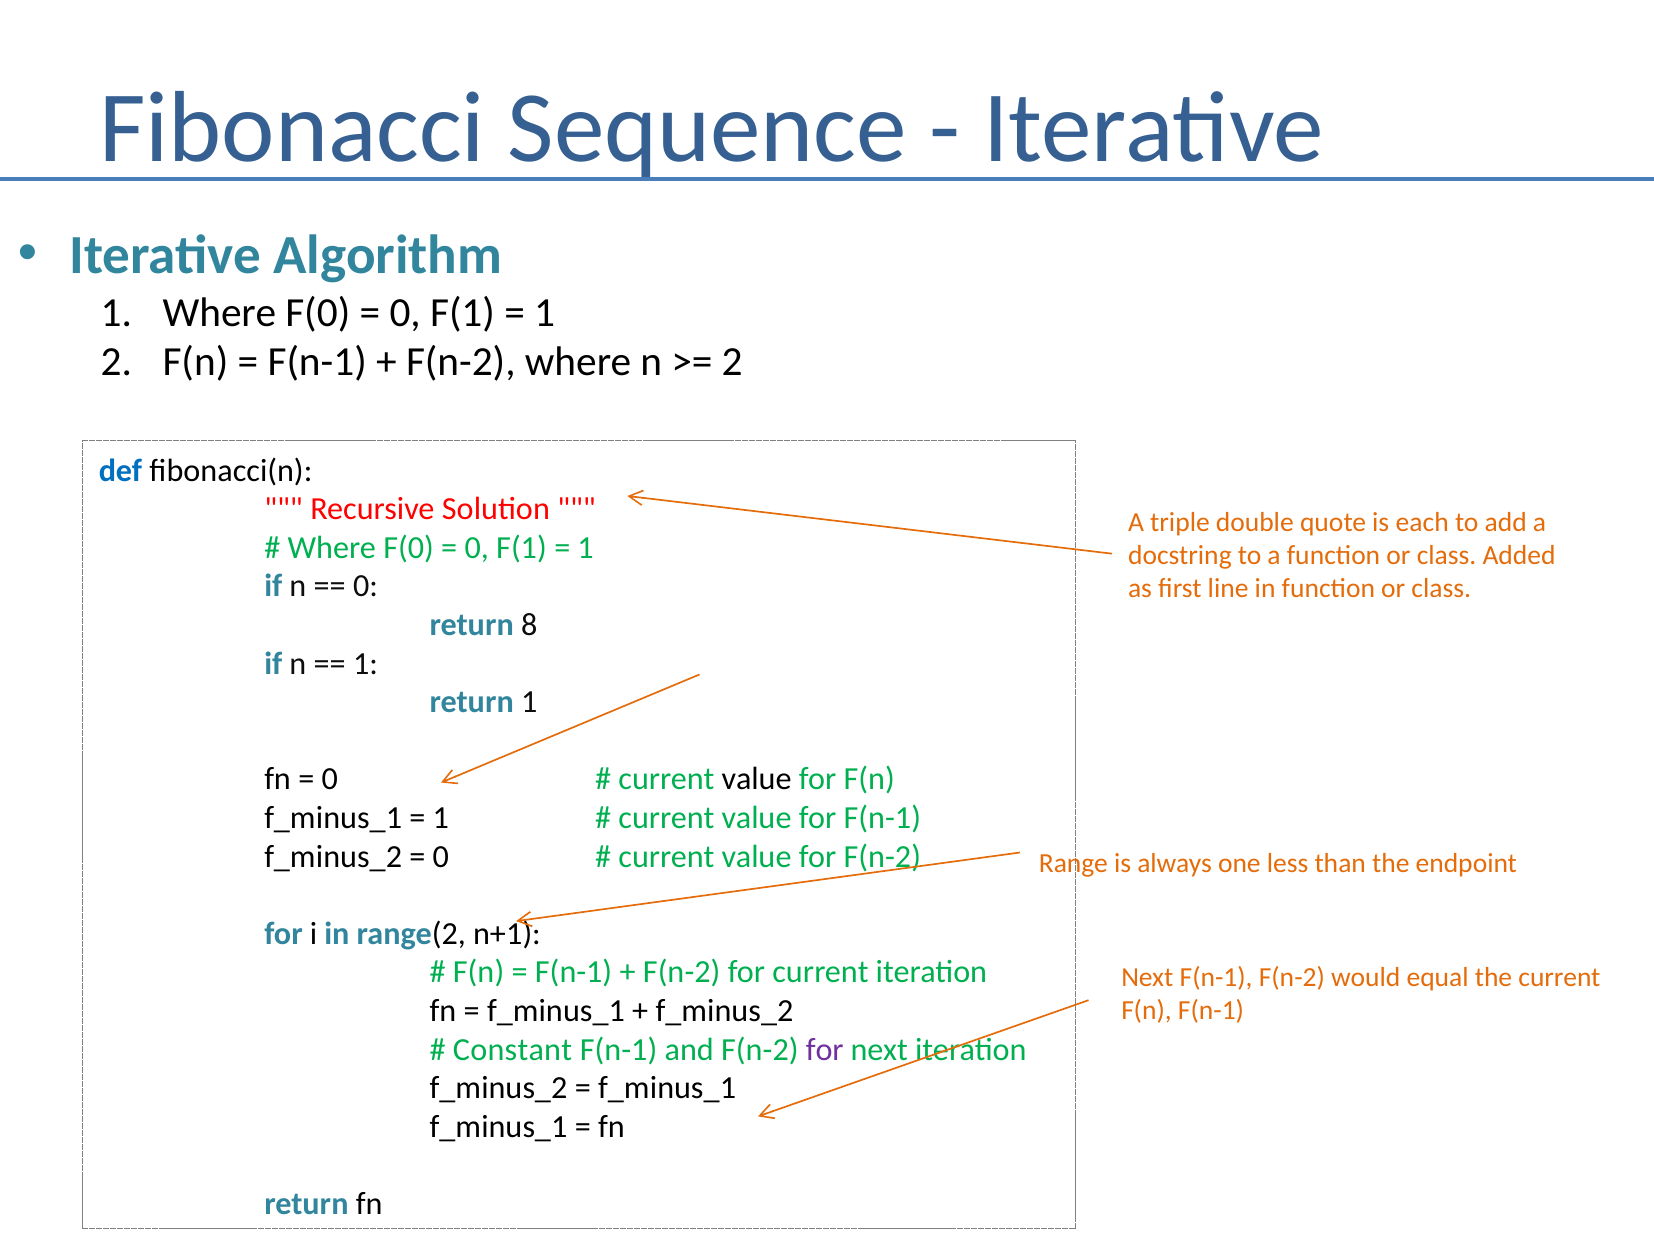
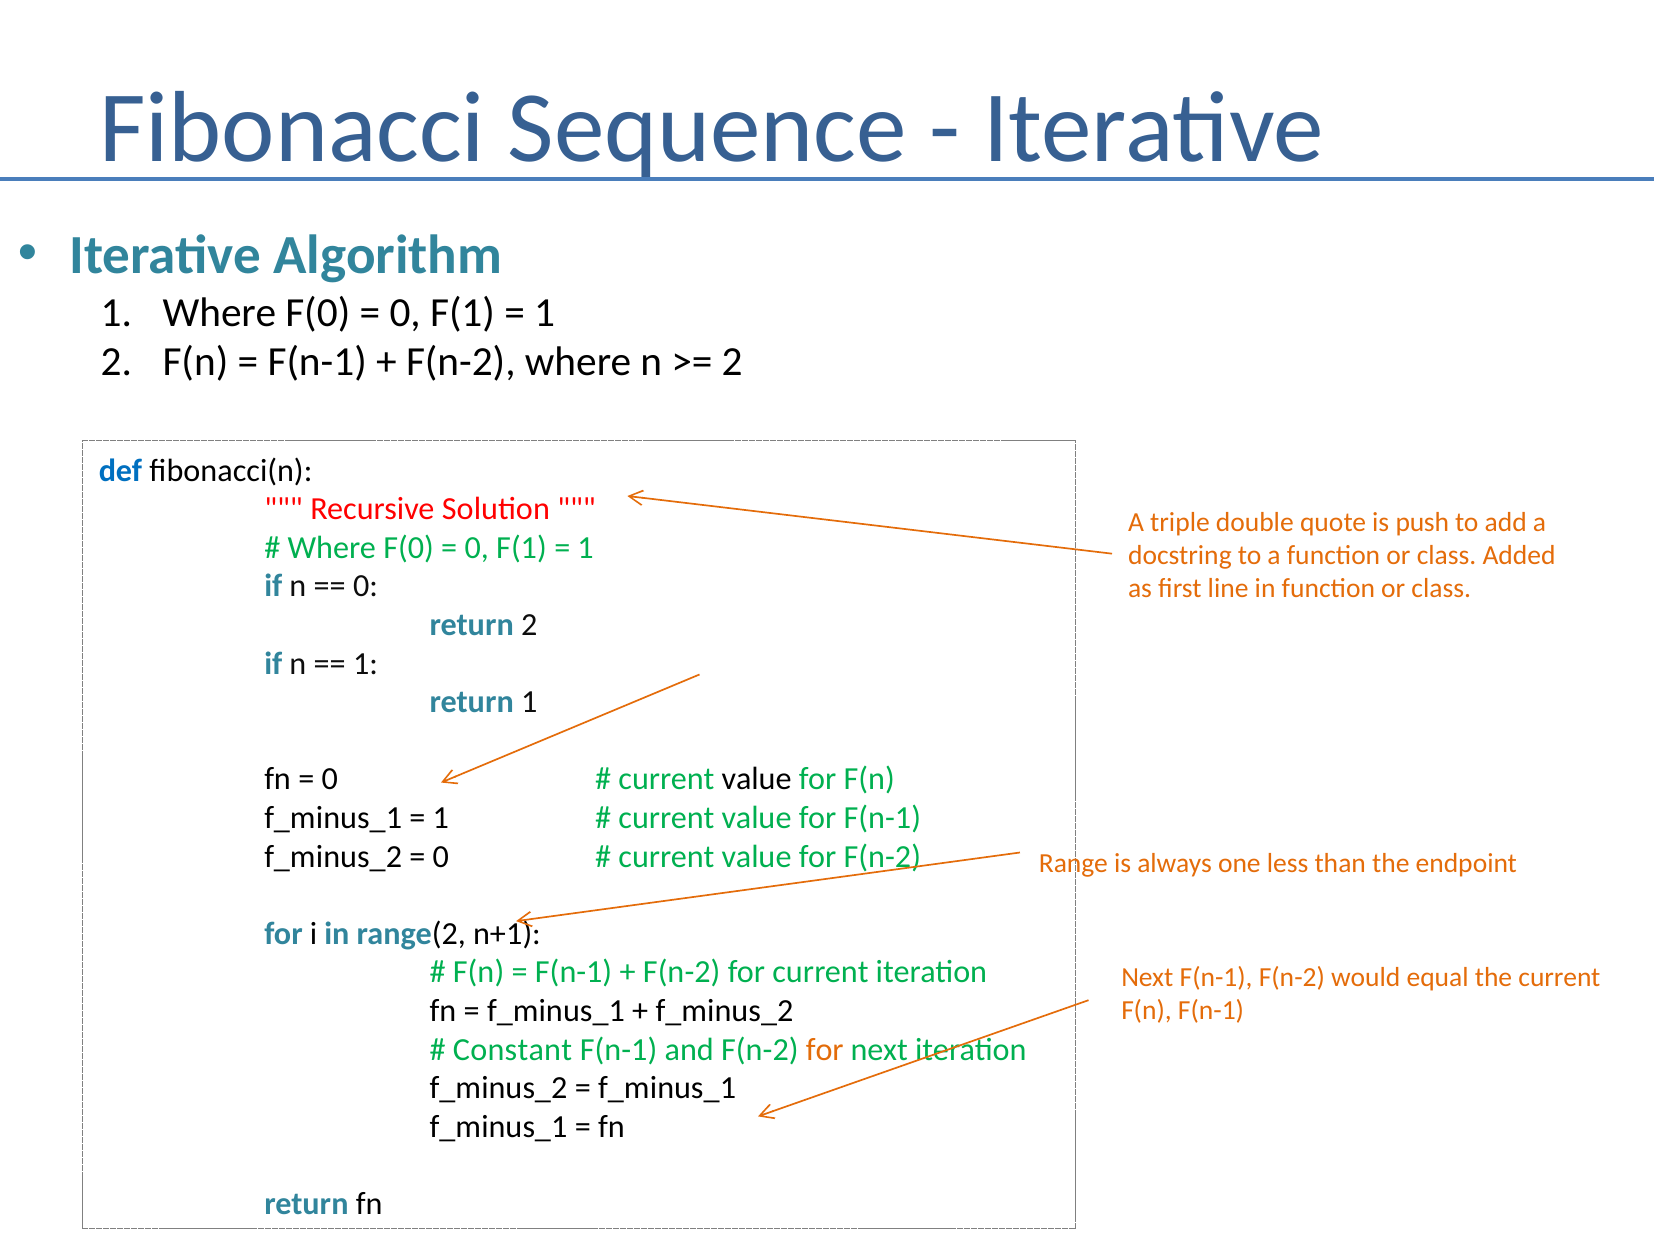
each: each -> push (1422, 523)
return 8: 8 -> 2 (529, 625)
for colour: purple -> orange (825, 1050)
